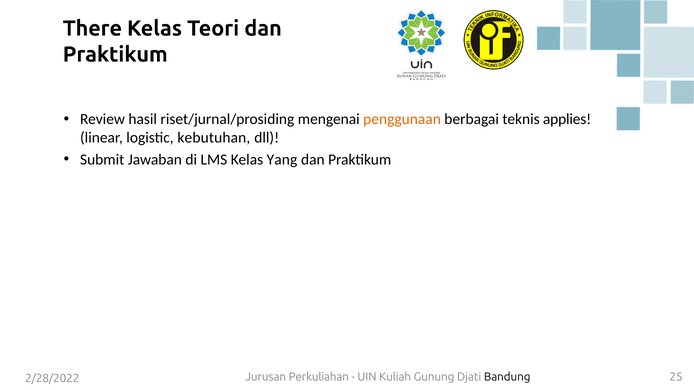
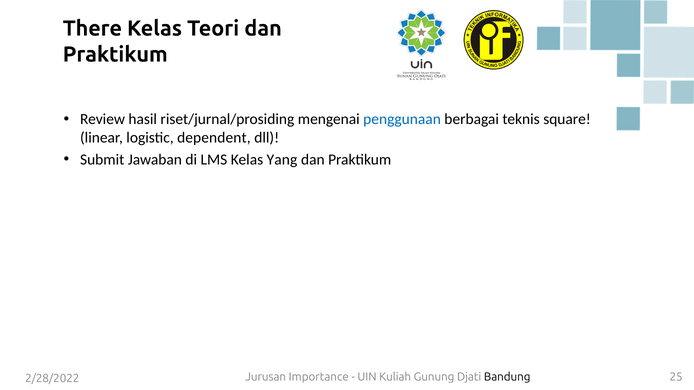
penggunaan colour: orange -> blue (402, 119)
applies: applies -> square (567, 119)
kebutuhan: kebutuhan -> dependent (214, 138)
Perkuliahan: Perkuliahan -> Importance (319, 377)
